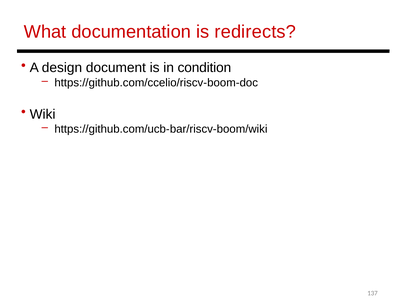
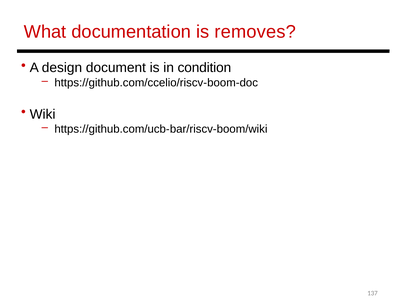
redirects: redirects -> removes (255, 32)
